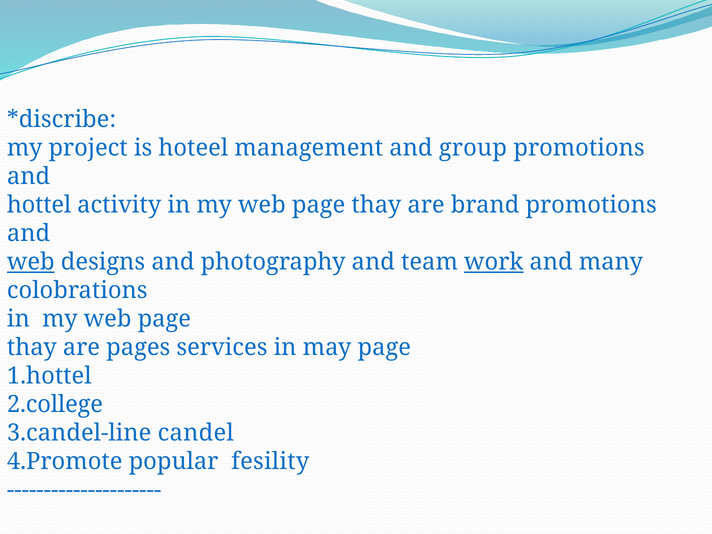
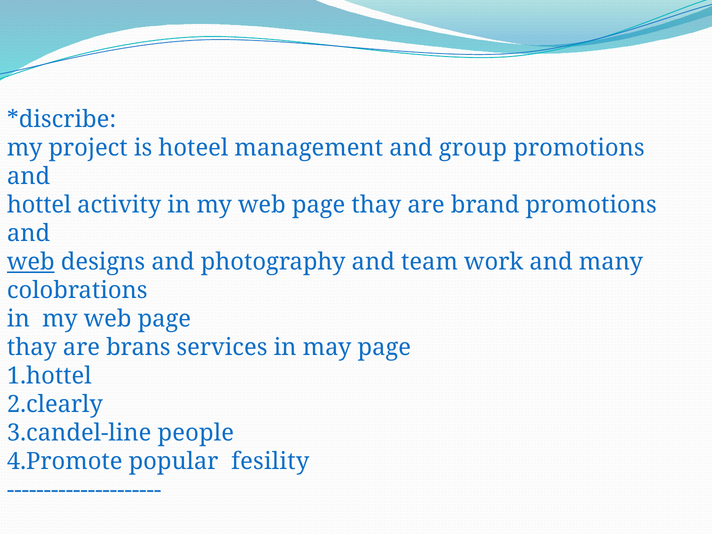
work underline: present -> none (494, 262)
pages: pages -> brans (138, 347)
2.college: 2.college -> 2.clearly (55, 404)
candel: candel -> people (196, 433)
